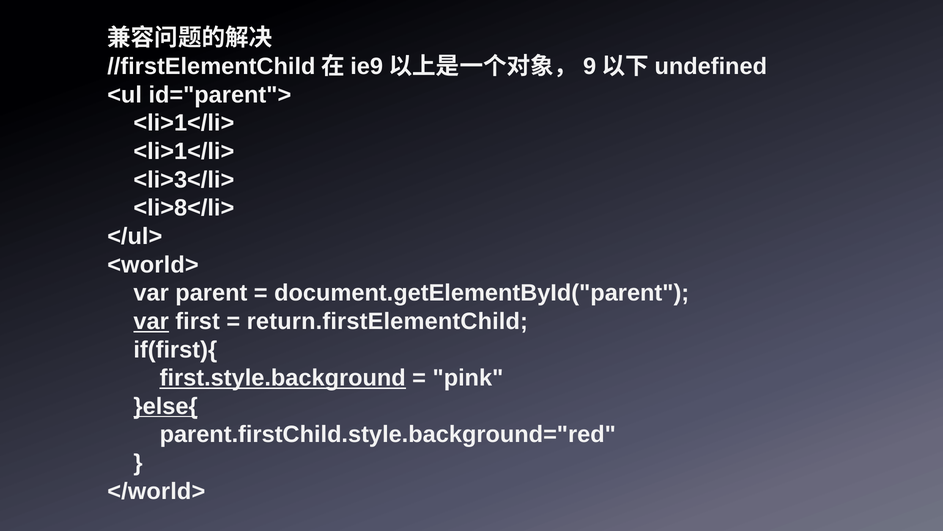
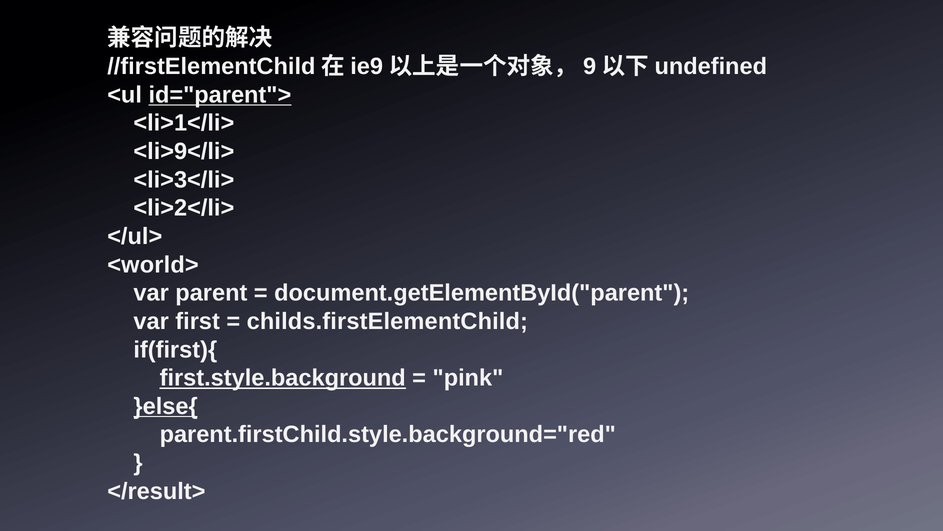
id="parent"> underline: none -> present (220, 95)
<li>1</li>: <li>1</li> -> <li>9</li> (184, 151)
<li>8</li>: <li>8</li> -> <li>2</li> (184, 208)
var underline: present -> none (151, 321)
return.firstElementChild: return.firstElementChild -> childs.firstElementChild (387, 321)
</world>: </world> -> </result> (156, 491)
